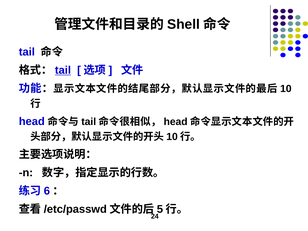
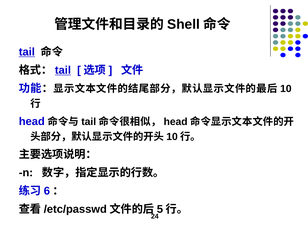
tail underline: none -> present (27, 52)
